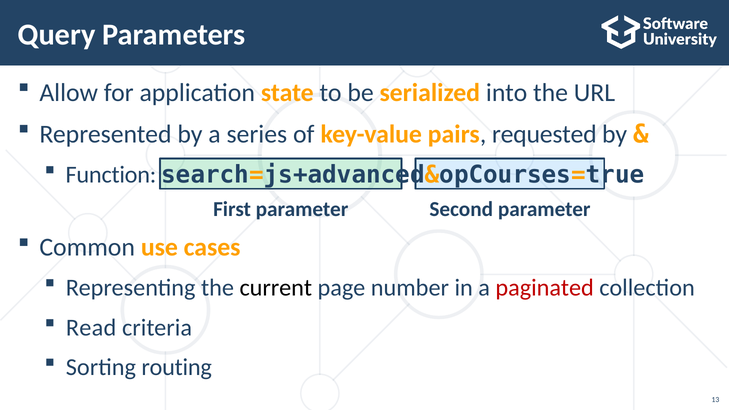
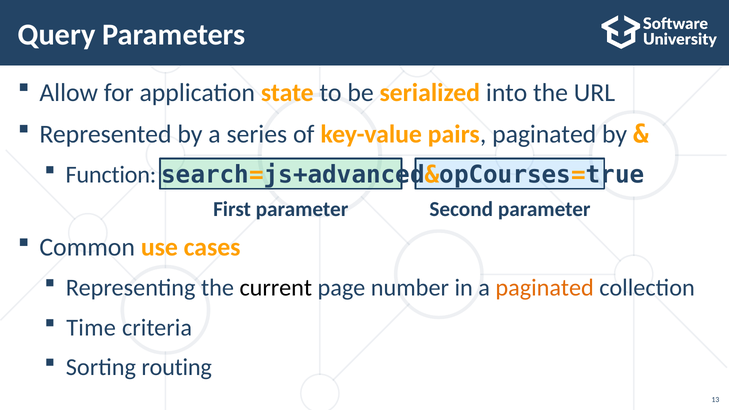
pairs requested: requested -> paginated (544, 134)
paginated colour: red -> orange (545, 288)
Read: Read -> Time (91, 328)
